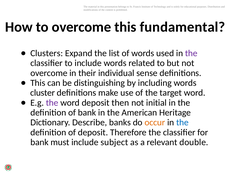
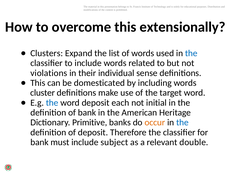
fundamental: fundamental -> extensionally (183, 27)
the colour: purple -> blue (191, 53)
overcome: overcome -> violations (49, 73)
distinguishing: distinguishing -> domesticated (99, 83)
the colour: purple -> blue (52, 103)
then: then -> each (120, 103)
Describe: Describe -> Primitive (90, 122)
